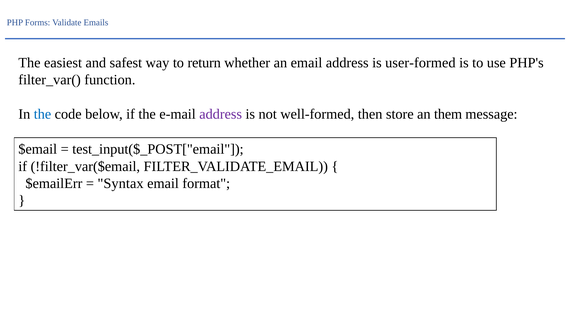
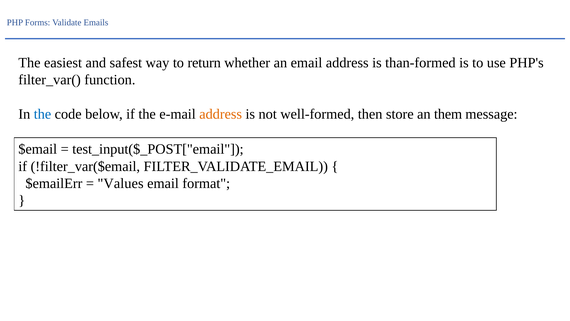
user-formed: user-formed -> than-formed (420, 63)
address colour: purple -> orange (221, 114)
Syntax: Syntax -> Values (121, 183)
